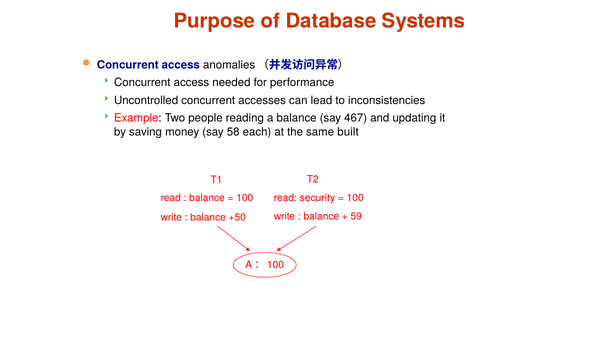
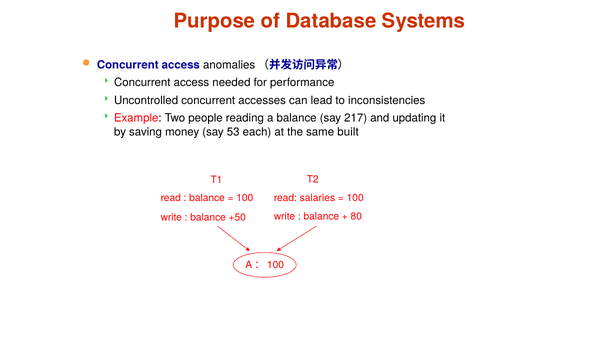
467: 467 -> 217 (356, 118)
58: 58 -> 53 (233, 132)
security: security -> salaries (317, 198)
59: 59 -> 80 (356, 217)
